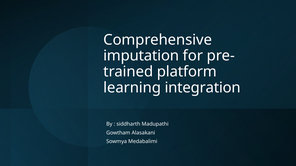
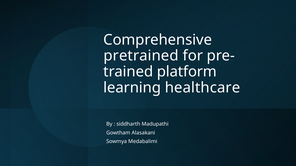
imputation: imputation -> pretrained (141, 56)
integration: integration -> healthcare (203, 88)
